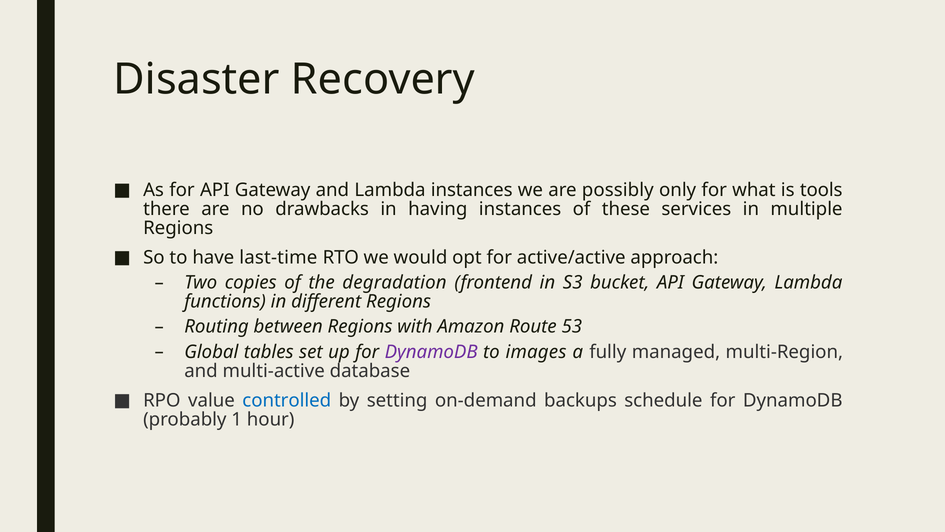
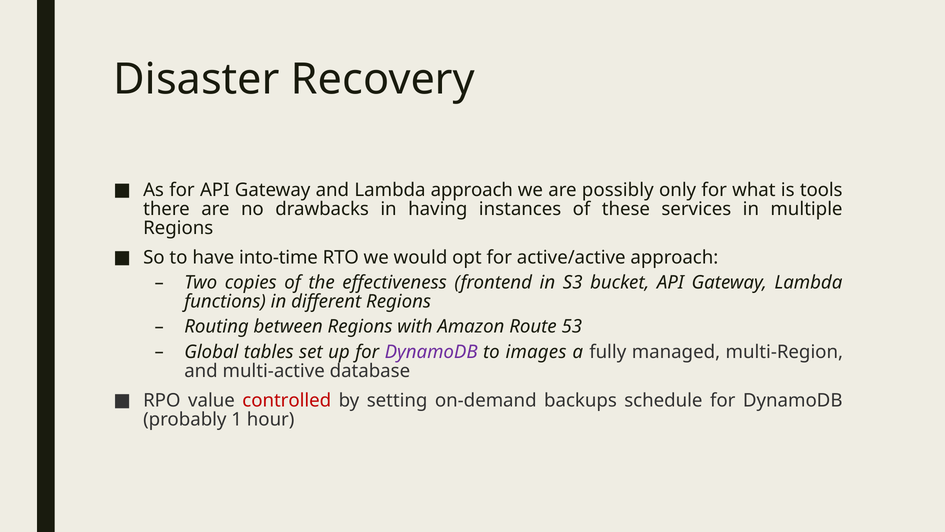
Lambda instances: instances -> approach (472, 190)
last-time: last-time -> into-time (279, 257)
degradation: degradation -> effectiveness (395, 282)
controlled colour: blue -> red (287, 400)
